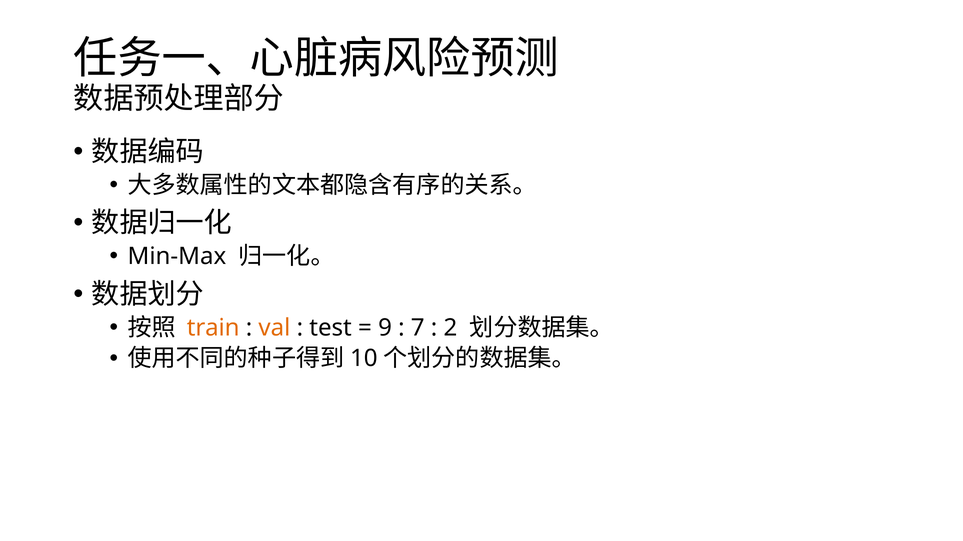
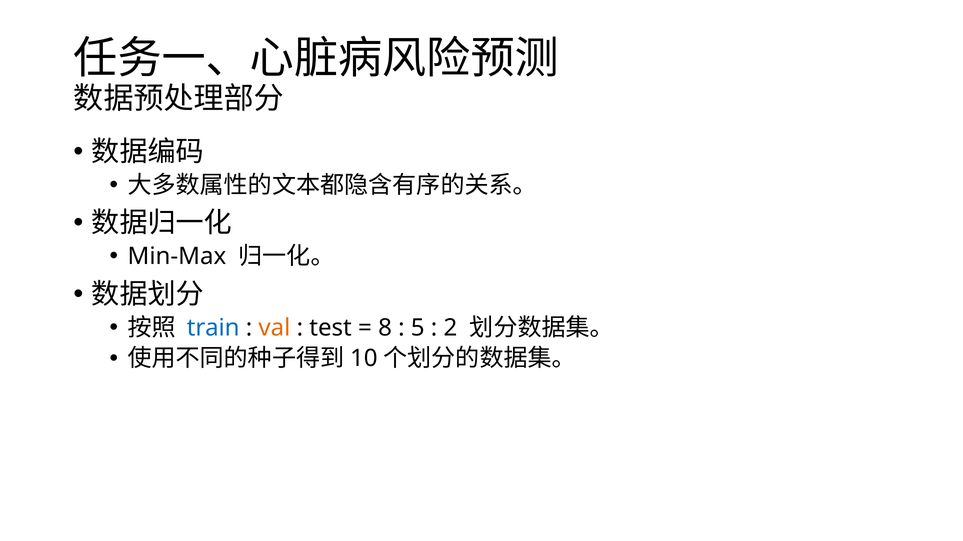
train colour: orange -> blue (213, 328)
9: 9 -> 8 (385, 328)
7: 7 -> 5 (418, 328)
